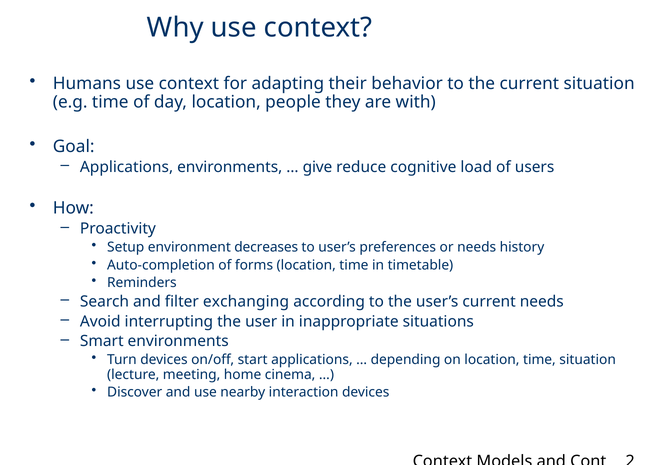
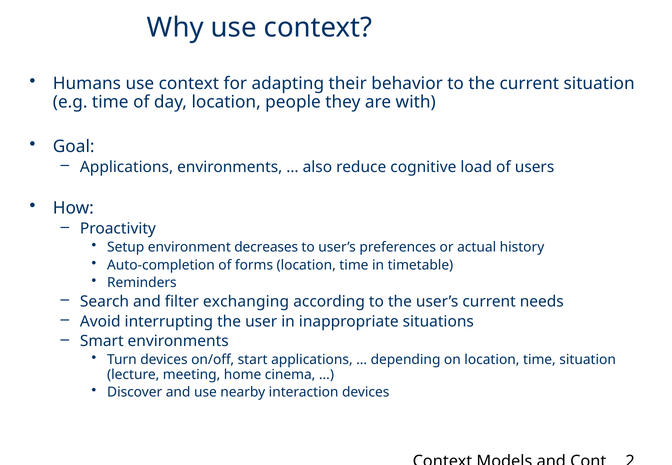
give: give -> also (317, 167)
or needs: needs -> actual (477, 248)
